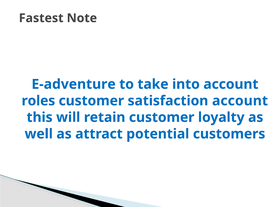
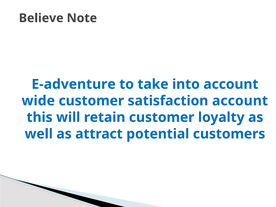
Fastest: Fastest -> Believe (41, 18)
roles: roles -> wide (38, 101)
